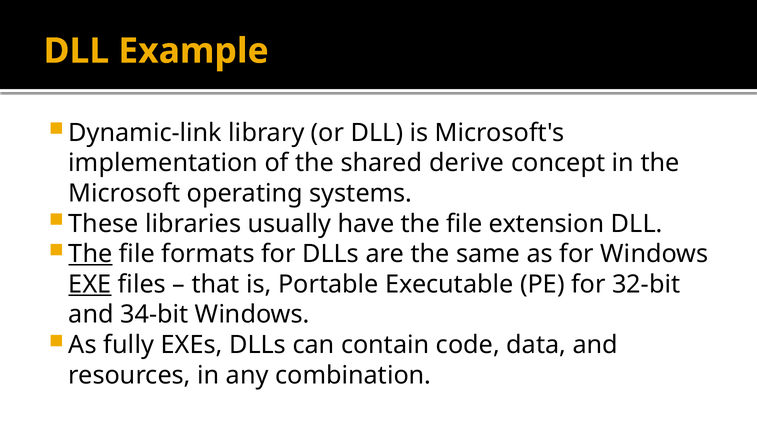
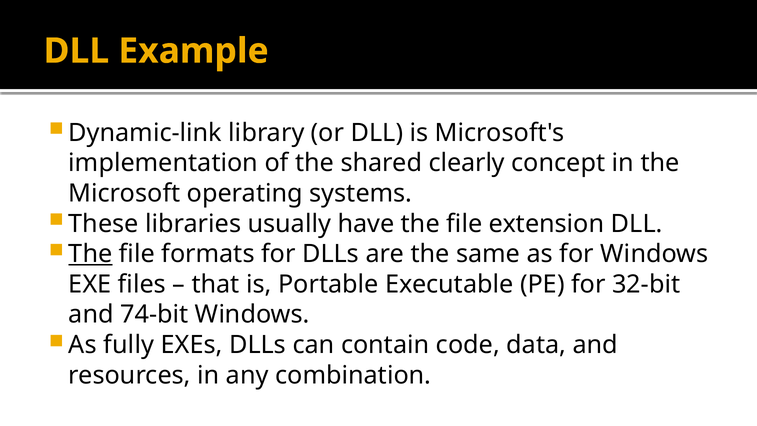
derive: derive -> clearly (467, 163)
EXE underline: present -> none (90, 284)
34-bit: 34-bit -> 74-bit (154, 315)
